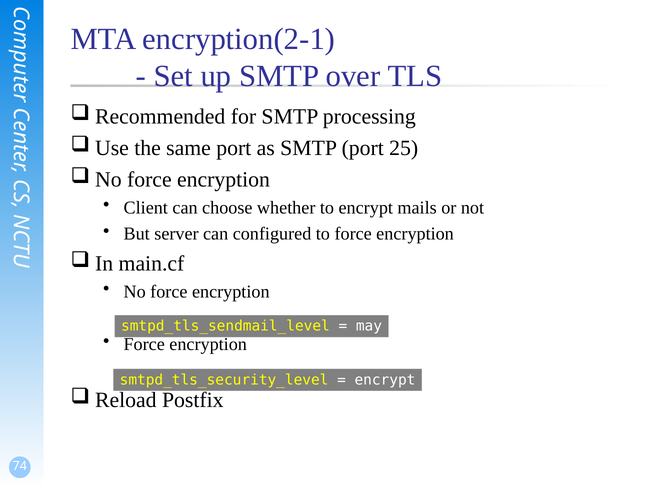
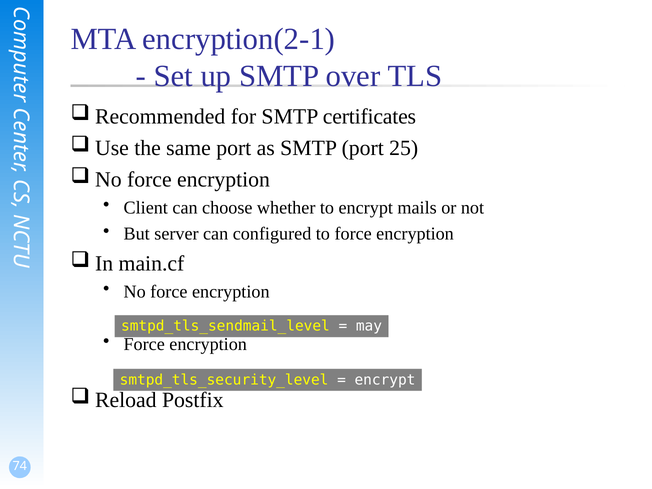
processing: processing -> certificates (369, 117)
